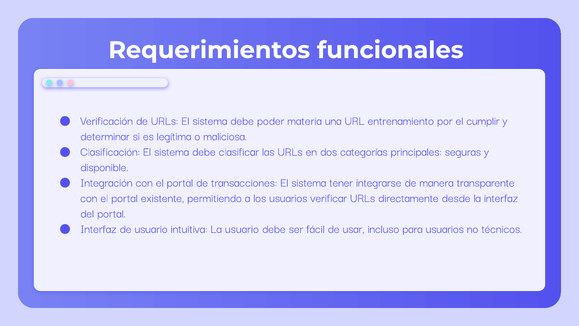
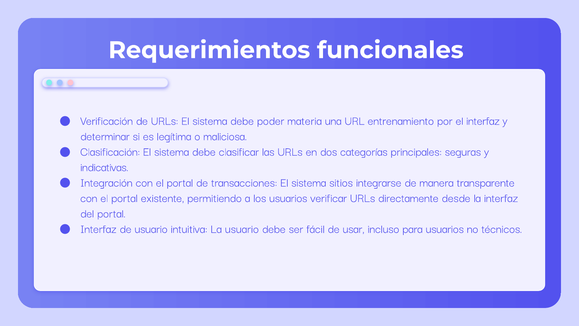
el cumplir: cumplir -> interfaz (483, 120)
disponible: disponible -> indicativas (104, 167)
tener: tener -> sitios (341, 182)
